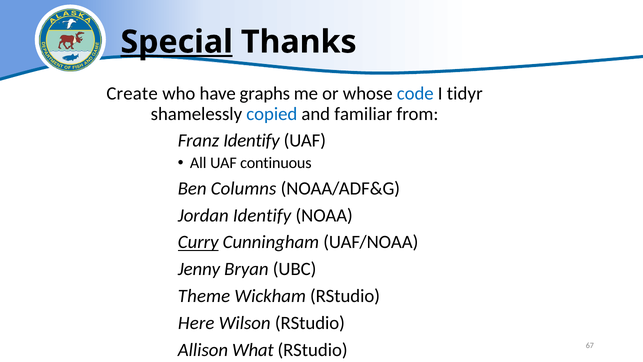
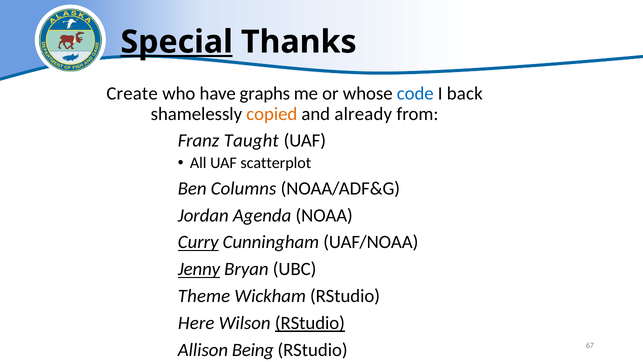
tidyr: tidyr -> back (465, 93)
copied colour: blue -> orange (272, 114)
familiar: familiar -> already (363, 114)
Franz Identify: Identify -> Taught (251, 141)
continuous: continuous -> scatterplot (276, 163)
Jordan Identify: Identify -> Agenda (262, 215)
Jenny underline: none -> present (199, 269)
RStudio underline: none -> present (310, 323)
What: What -> Being (253, 350)
